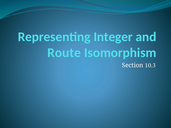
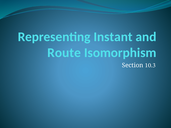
Integer: Integer -> Instant (113, 37)
